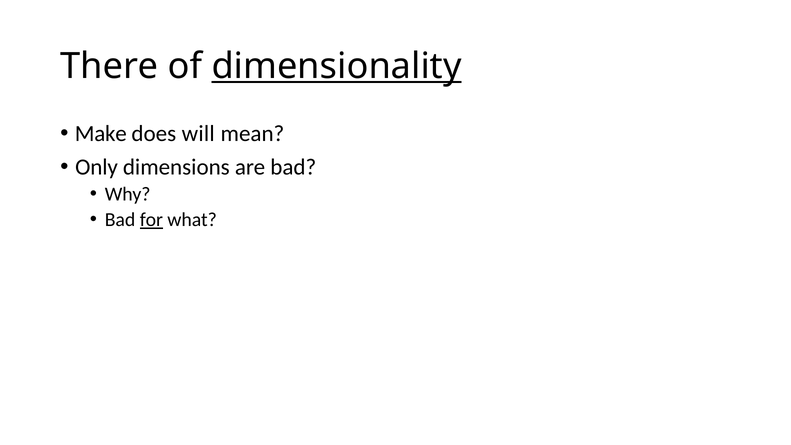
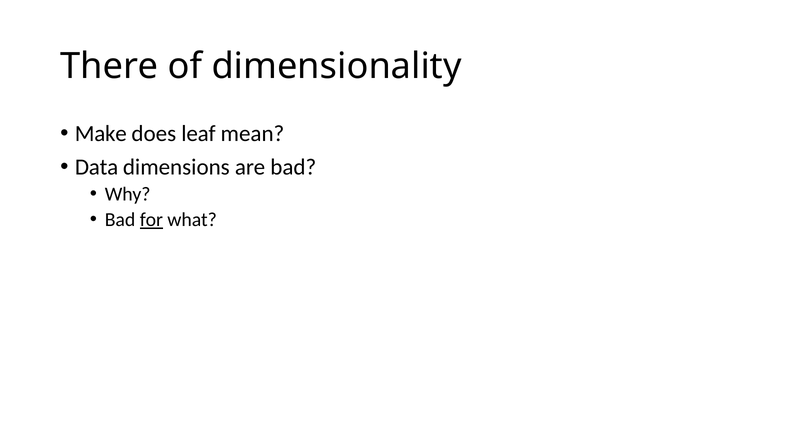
dimensionality underline: present -> none (337, 66)
will: will -> leaf (198, 134)
Only: Only -> Data (97, 167)
